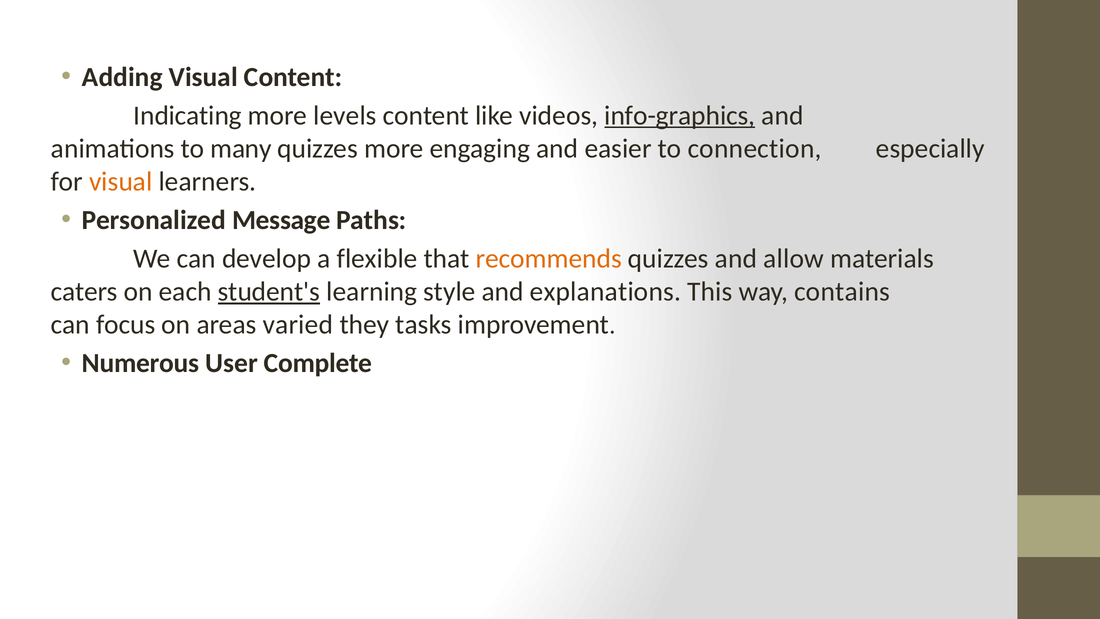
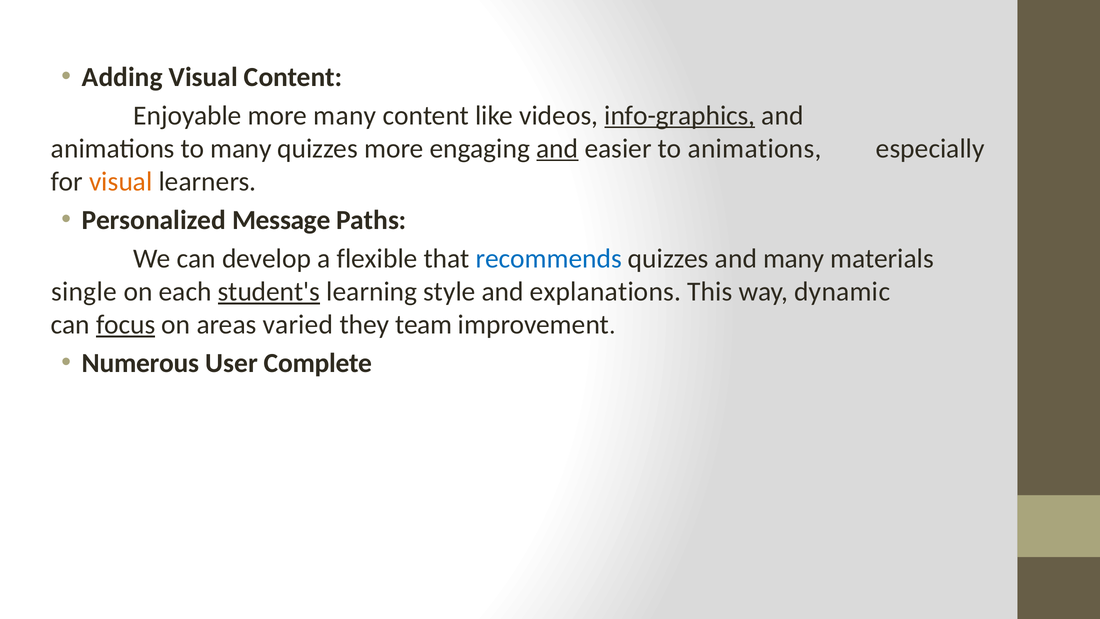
Indicating: Indicating -> Enjoyable (188, 116)
more levels: levels -> many (345, 116)
and underline: none -> present (557, 149)
to connection: connection -> animations (755, 149)
recommends colour: orange -> blue (549, 258)
and allow: allow -> many (794, 258)
caters: caters -> single (84, 291)
contains: contains -> dynamic (842, 291)
focus underline: none -> present (126, 324)
tasks: tasks -> team (424, 324)
